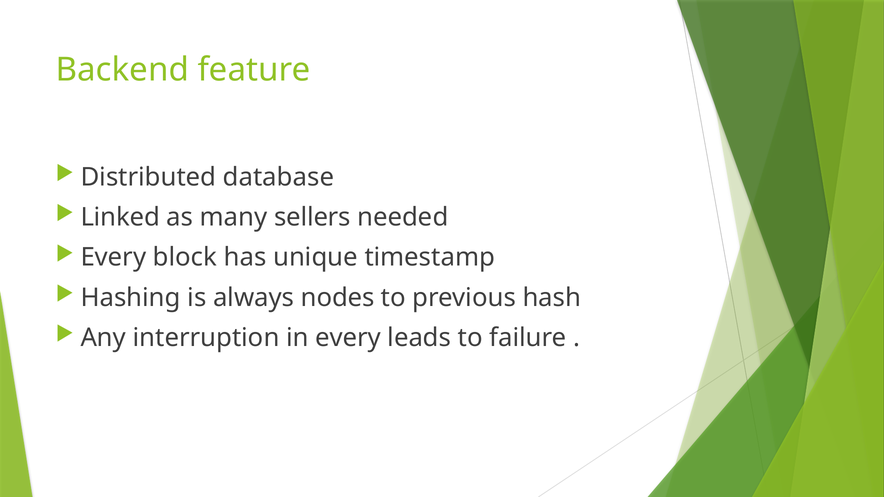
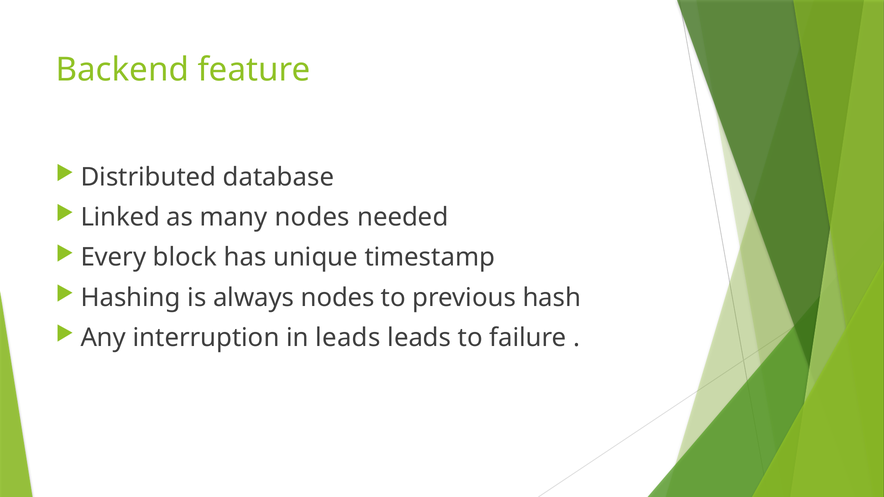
many sellers: sellers -> nodes (312, 217)
in every: every -> leads (348, 338)
